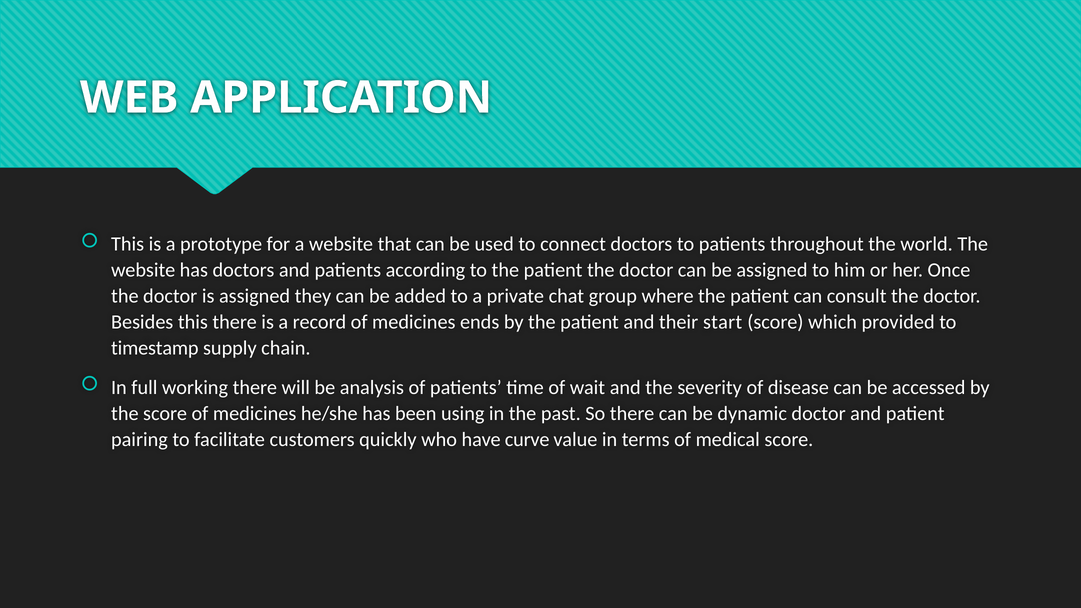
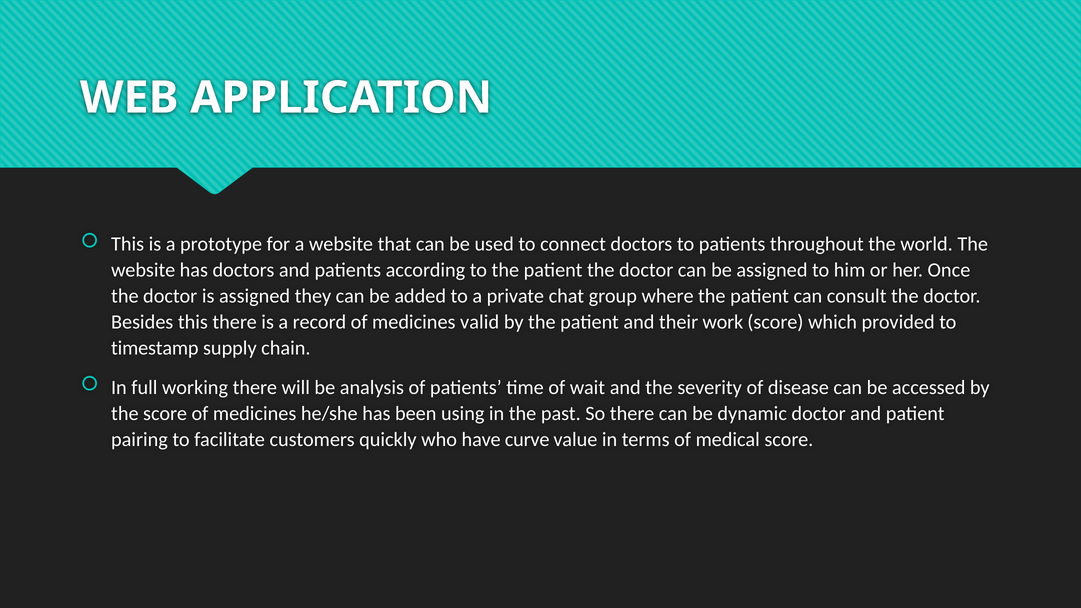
ends: ends -> valid (480, 322)
start: start -> work (723, 322)
